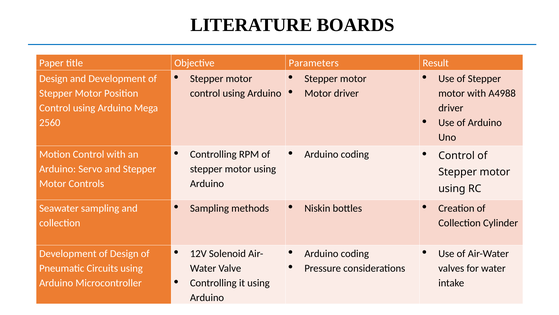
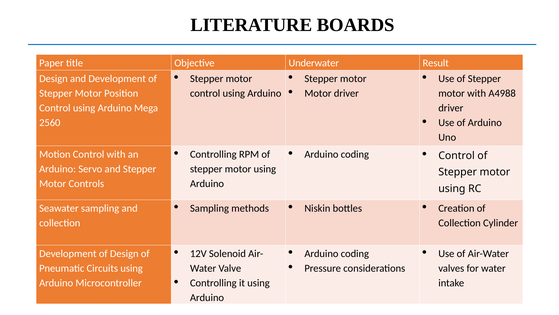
Parameters: Parameters -> Underwater (314, 63)
